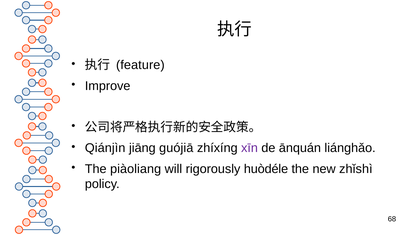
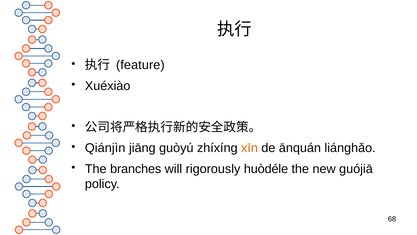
Improve: Improve -> Xuéxiào (108, 86)
guójiā: guójiā -> guòyú (176, 148)
xīn colour: purple -> orange (250, 148)
piàoliang: piàoliang -> branches (136, 169)
zhǐshì: zhǐshì -> guójiā (356, 169)
